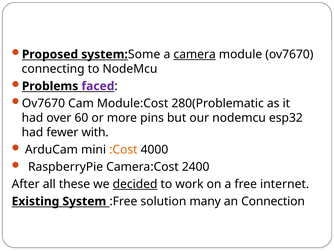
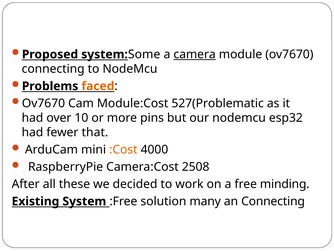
faced colour: purple -> orange (98, 86)
280(Problematic: 280(Problematic -> 527(Problematic (218, 103)
60: 60 -> 10 (81, 118)
with: with -> that (95, 132)
2400: 2400 -> 2508 (196, 167)
decided underline: present -> none (135, 184)
internet: internet -> minding (285, 184)
an Connection: Connection -> Connecting (273, 201)
